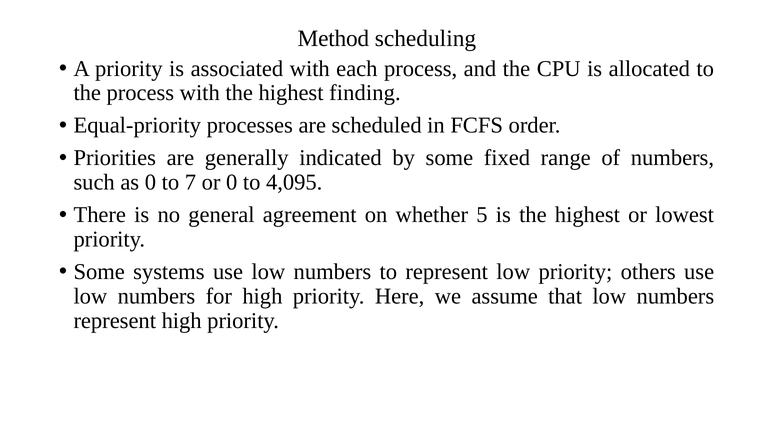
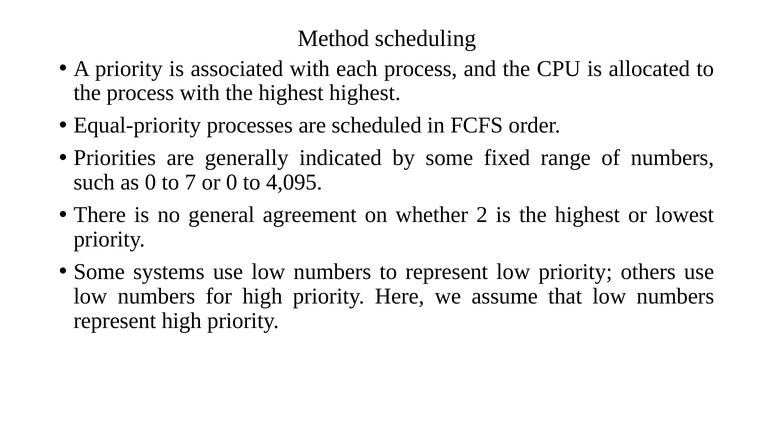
highest finding: finding -> highest (365, 93)
5: 5 -> 2 (482, 215)
